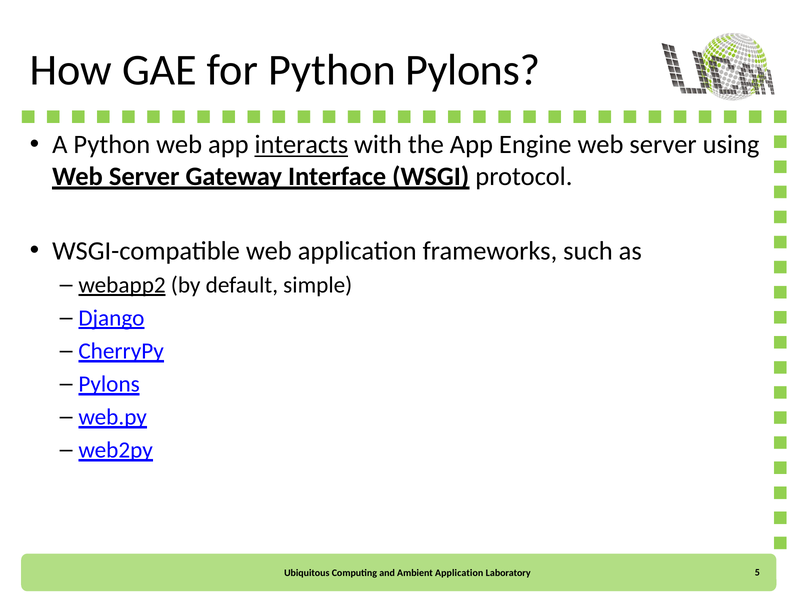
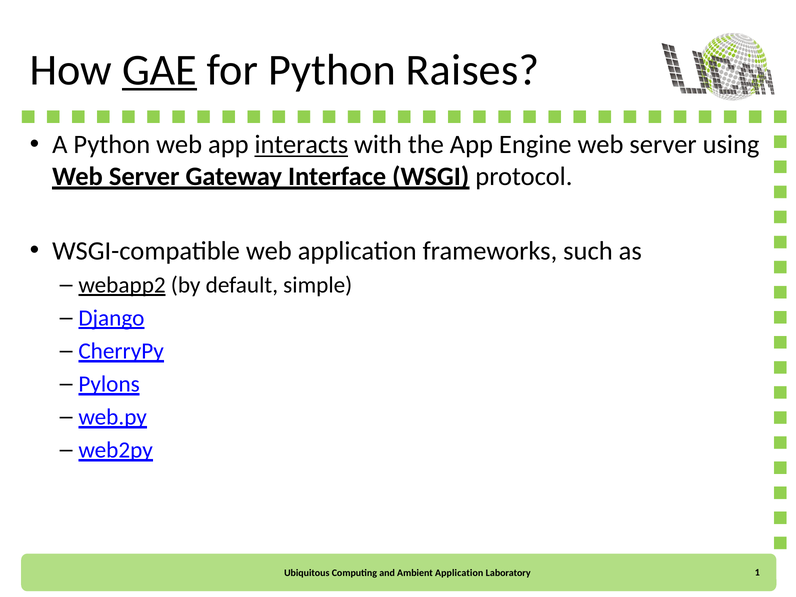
GAE underline: none -> present (159, 70)
Python Pylons: Pylons -> Raises (472, 70)
5: 5 -> 1 (757, 573)
